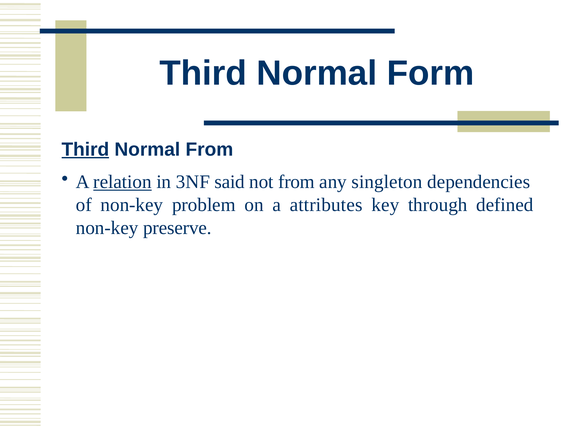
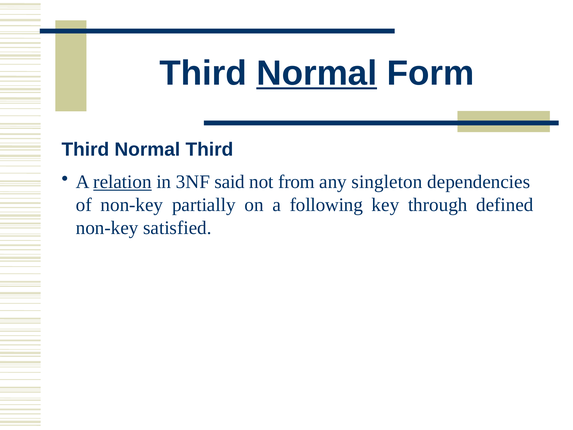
Normal underline: none -> present (317, 73)
Third underline: present -> none (85, 149)
Normal From: From -> Third (209, 149)
problem: problem -> partially (204, 205)
attributes: attributes -> following (326, 205)
preserve: preserve -> satisfied (177, 228)
